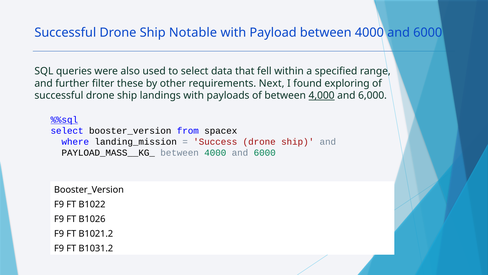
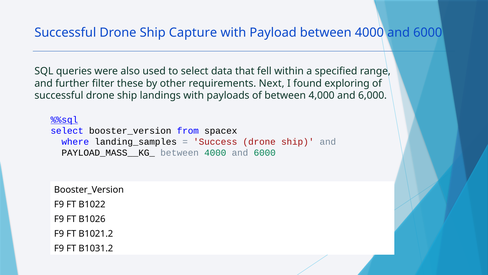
Notable: Notable -> Capture (193, 32)
4,000 underline: present -> none (322, 95)
landing_mission: landing_mission -> landing_samples (136, 142)
